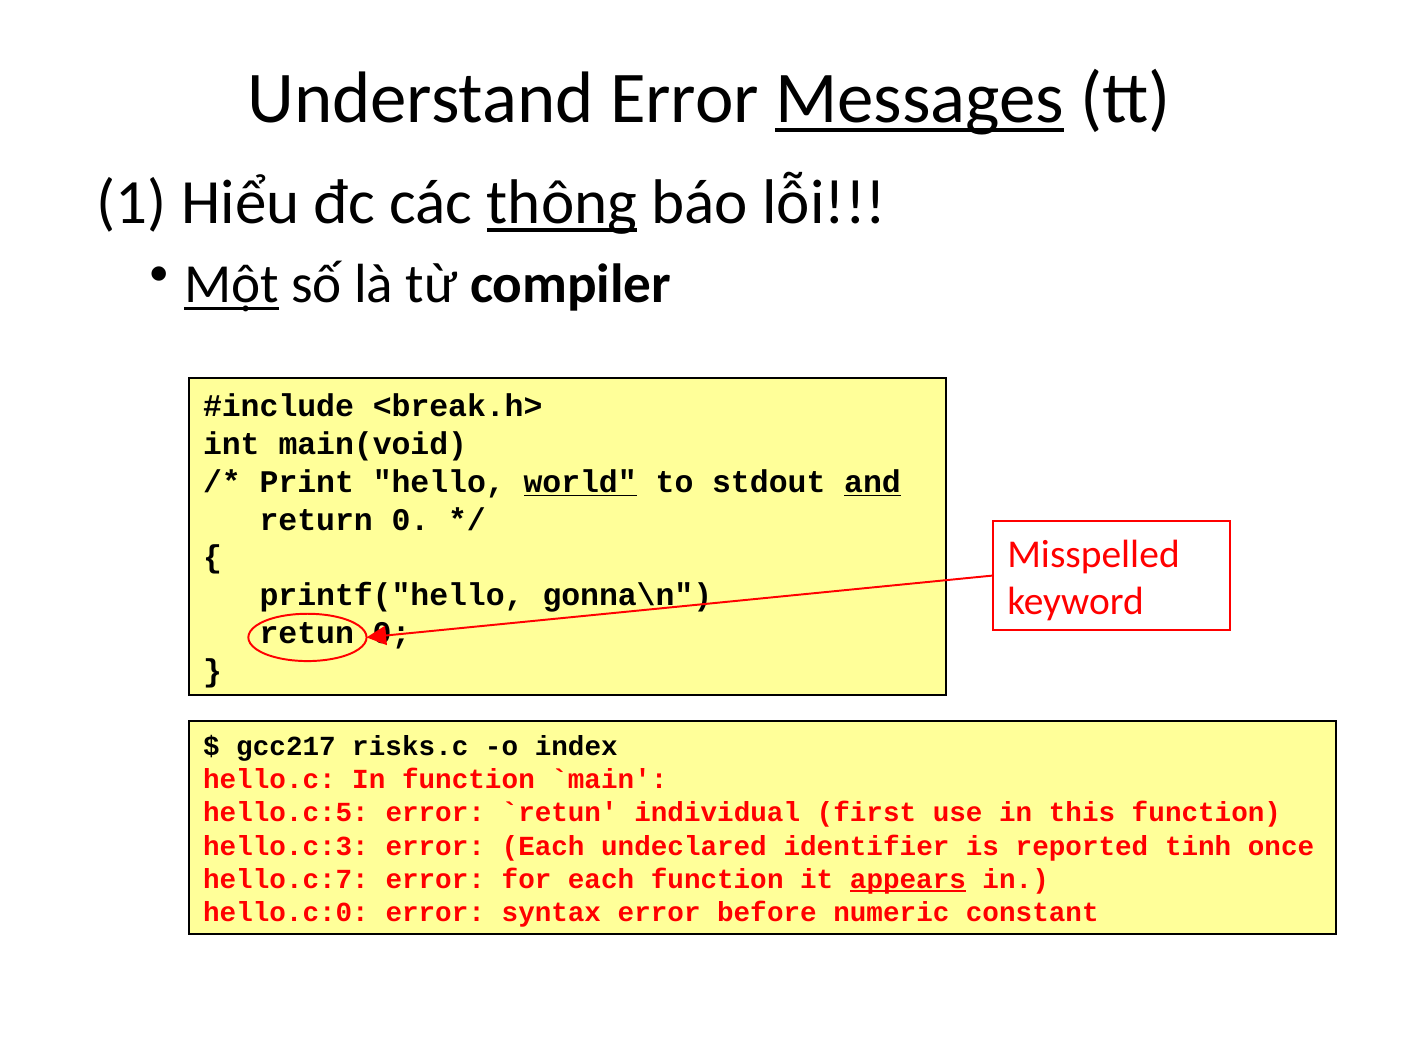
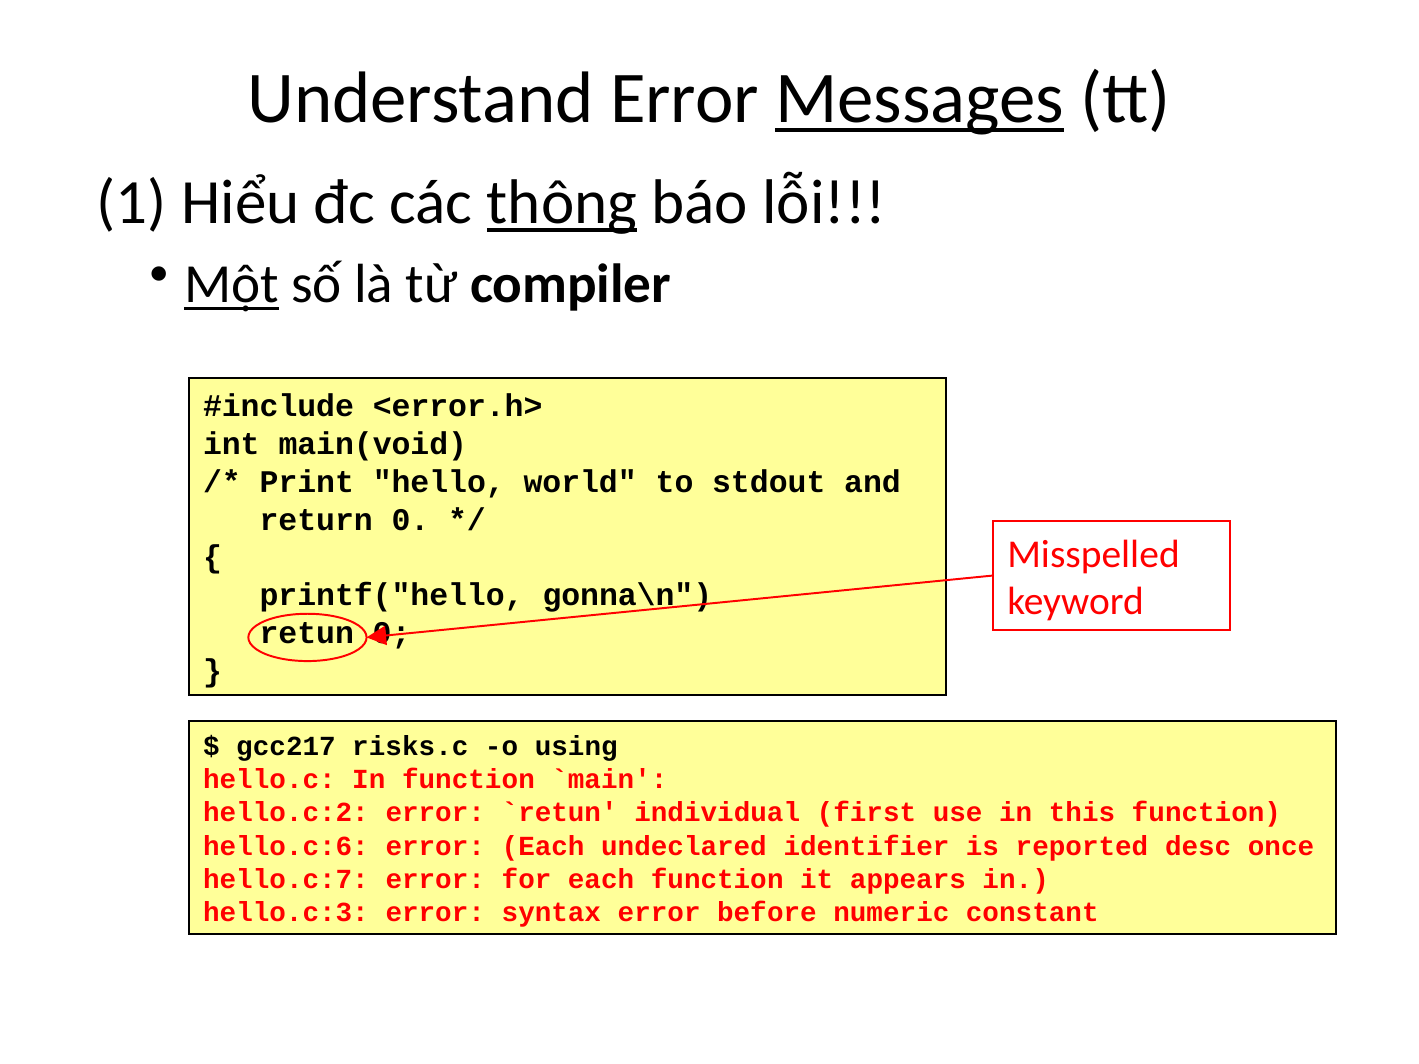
<break.h>: <break.h> -> <error.h> (458, 406)
world underline: present -> none (580, 482)
and underline: present -> none (872, 482)
index: index -> using (576, 747)
hello.c:5: hello.c:5 -> hello.c:2 (286, 813)
hello.c:3: hello.c:3 -> hello.c:6 (286, 846)
tinh: tinh -> desc (1198, 846)
appears underline: present -> none (908, 879)
hello.c:0: hello.c:0 -> hello.c:3 (286, 912)
